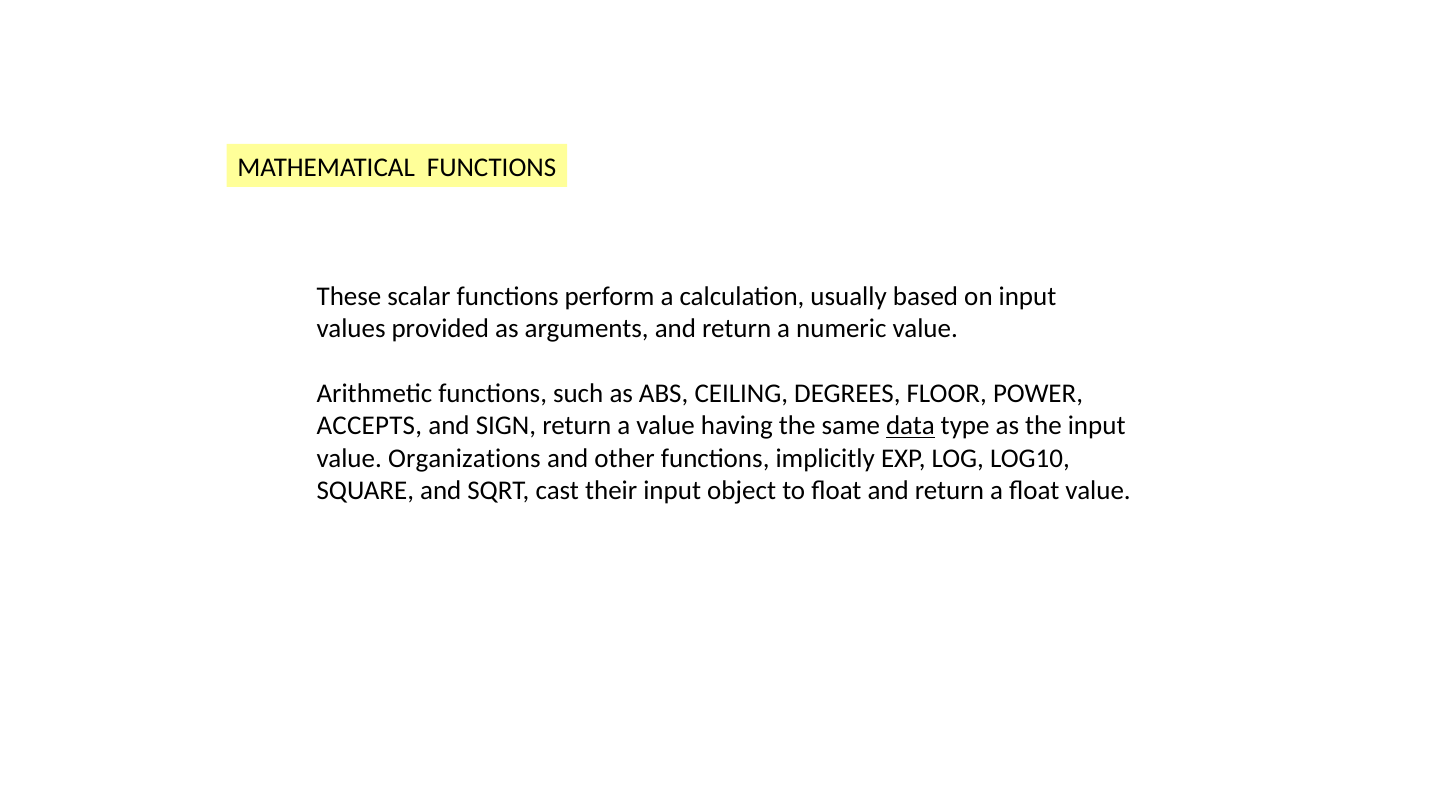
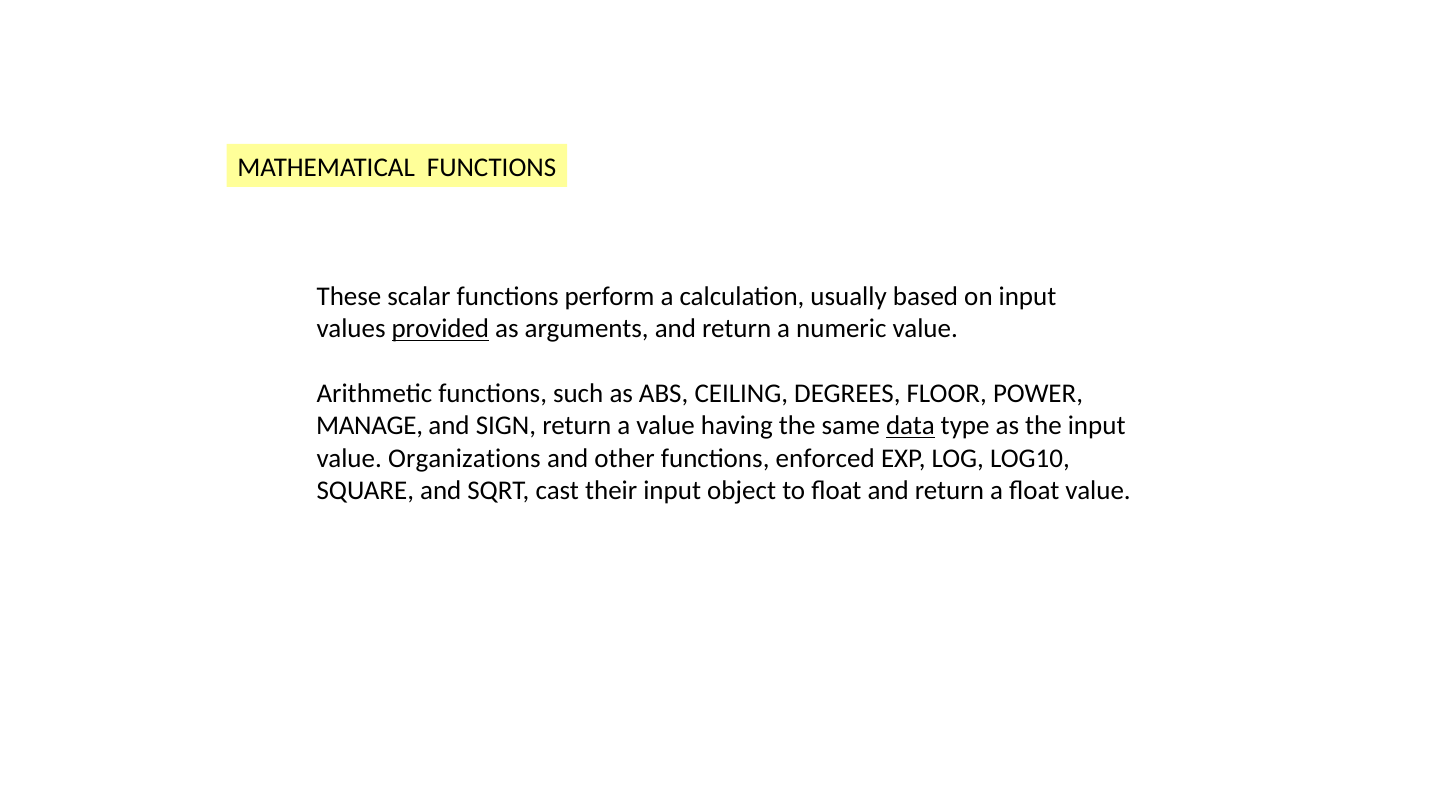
provided underline: none -> present (440, 329)
ACCEPTS: ACCEPTS -> MANAGE (370, 426)
implicitly: implicitly -> enforced (825, 458)
